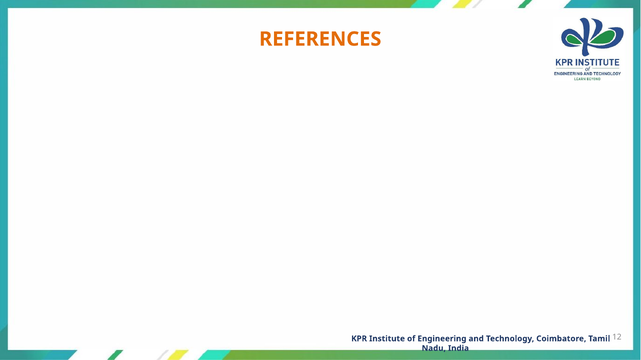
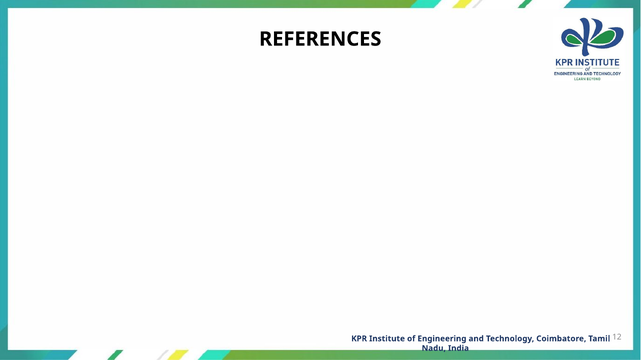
REFERENCES colour: orange -> black (320, 39)
